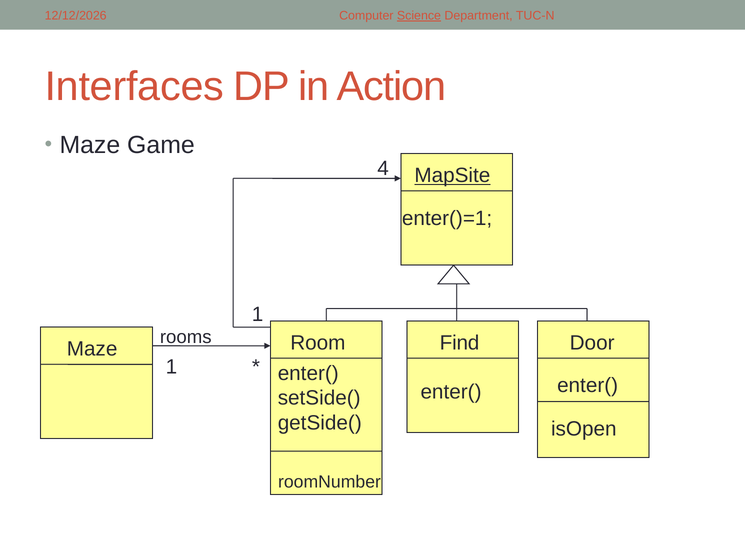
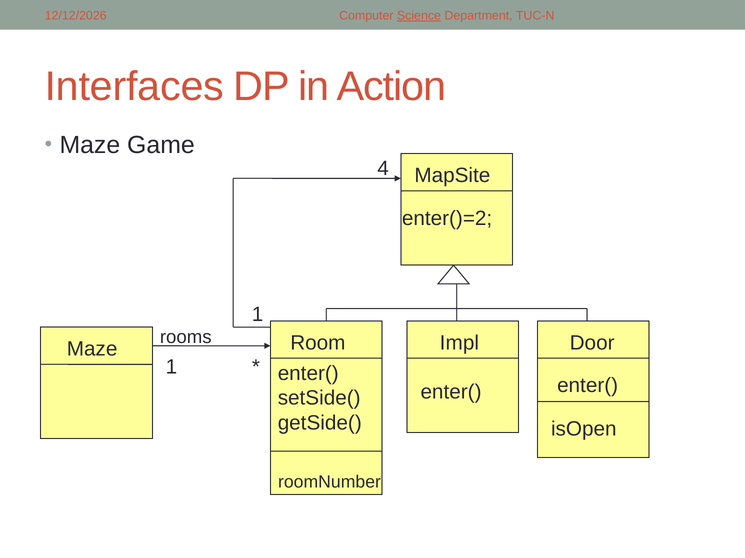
MapSite underline: present -> none (452, 176)
enter()=1: enter()=1 -> enter()=2 (447, 219)
Find: Find -> Impl (459, 343)
